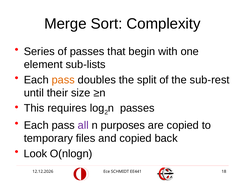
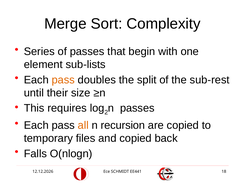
all colour: purple -> orange (83, 125)
purposes: purposes -> recursion (123, 125)
Look: Look -> Falls (35, 153)
